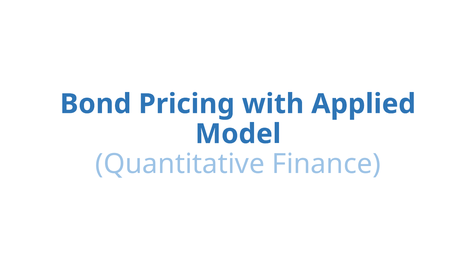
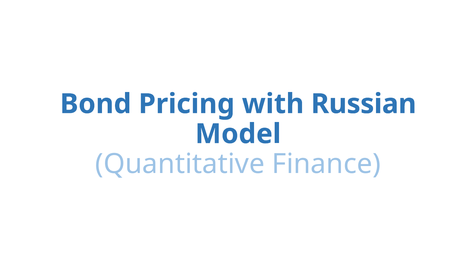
Applied: Applied -> Russian (364, 104)
